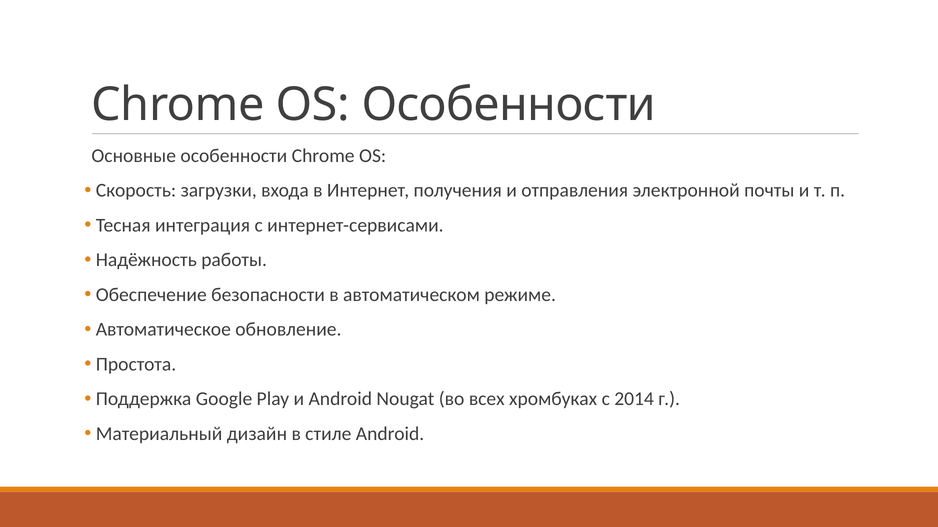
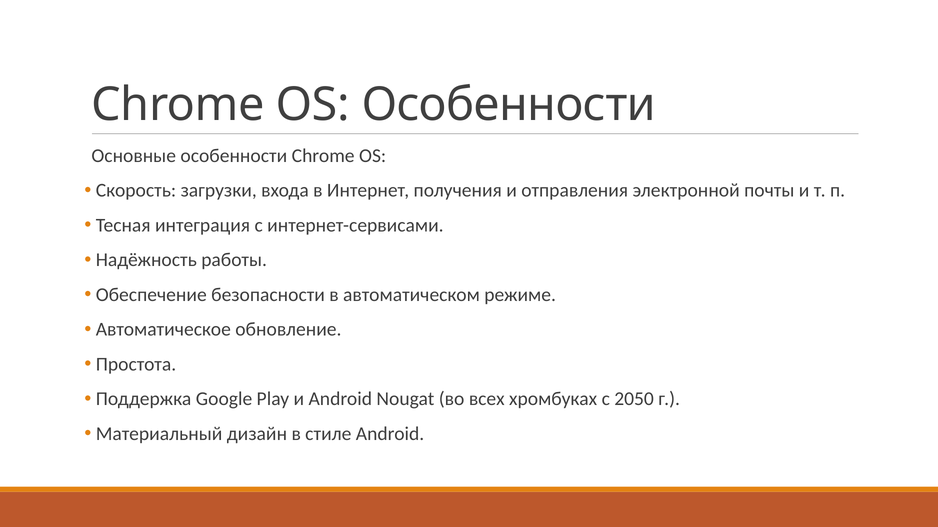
2014: 2014 -> 2050 (634, 399)
